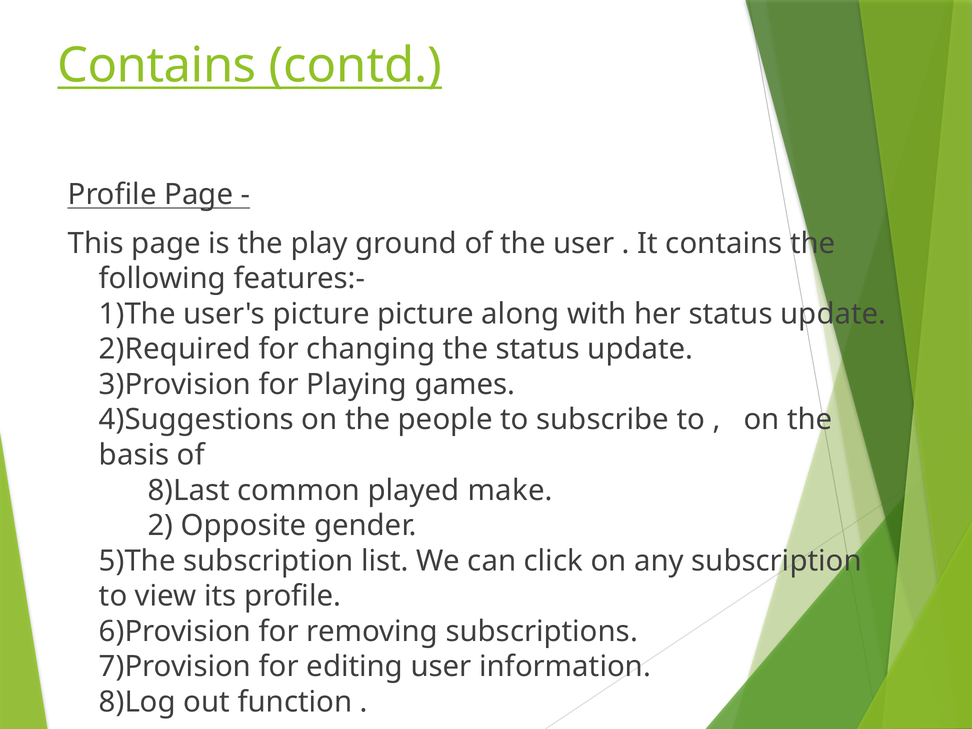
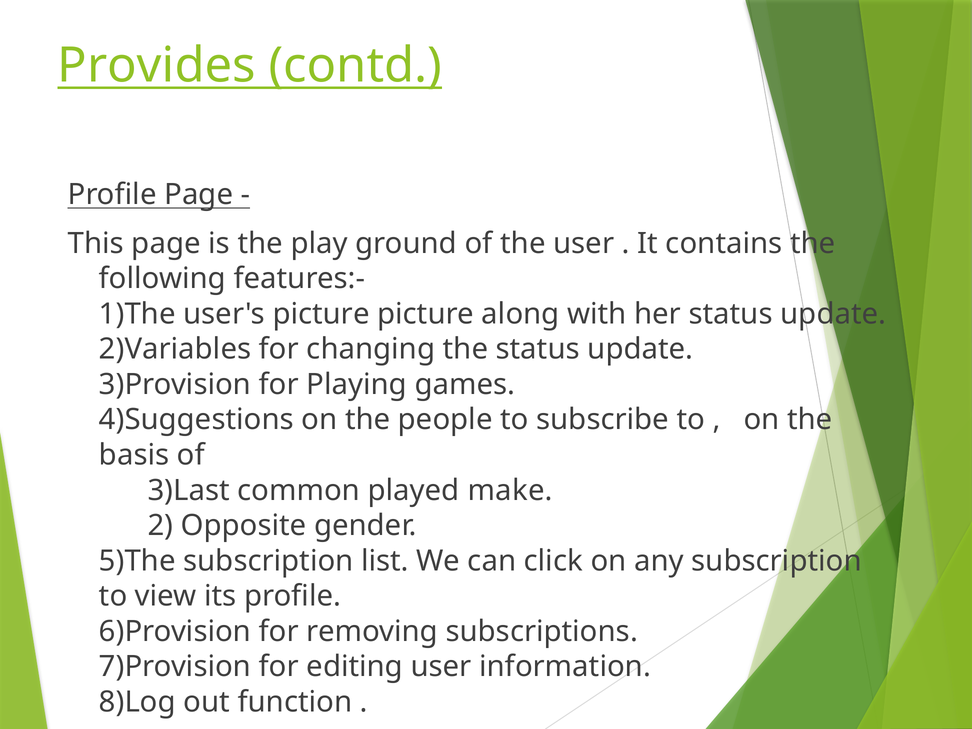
Contains: Contains -> Provides (157, 66)
2)Required: 2)Required -> 2)Variables (175, 349)
8)Last: 8)Last -> 3)Last (189, 490)
